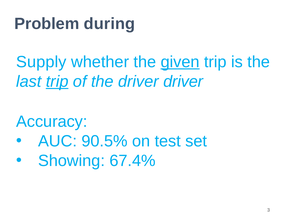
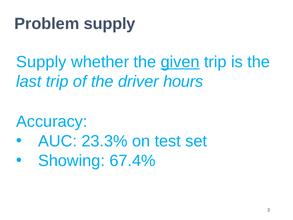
Problem during: during -> supply (110, 24)
trip underline: present -> none (57, 81)
driver driver: driver -> hours (183, 81)
90.5%: 90.5% -> 23.3% (104, 141)
